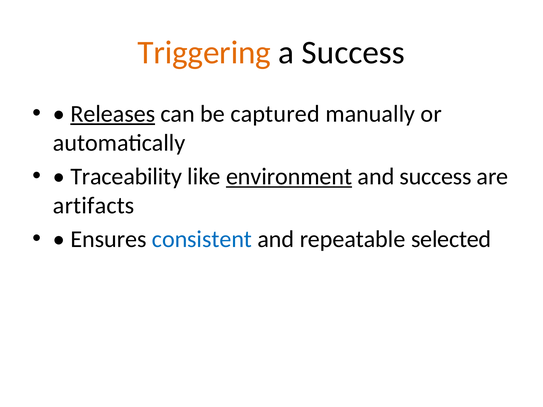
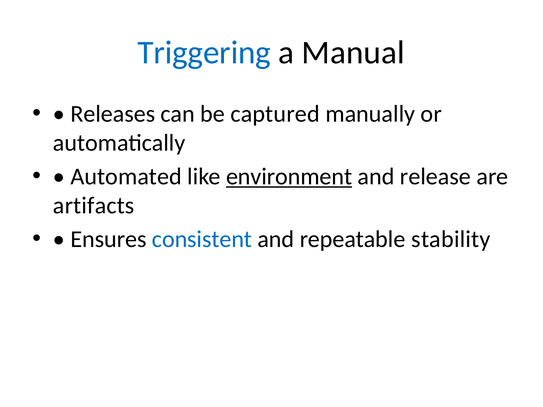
Triggering colour: orange -> blue (204, 53)
a Success: Success -> Manual (353, 53)
Releases underline: present -> none (113, 114)
Traceability: Traceability -> Automated (126, 177)
and success: success -> release (435, 177)
selected: selected -> stability (451, 239)
